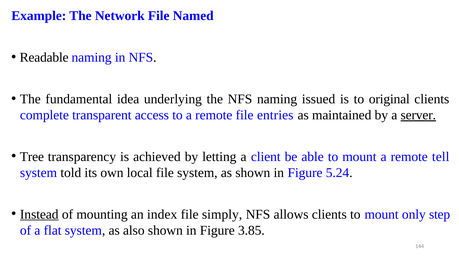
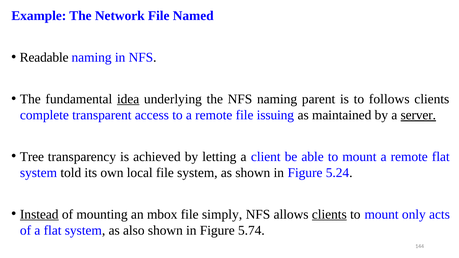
idea underline: none -> present (128, 99)
issued: issued -> parent (319, 99)
original: original -> follows (389, 99)
entries: entries -> issuing (275, 115)
remote tell: tell -> flat (441, 157)
index: index -> mbox (162, 214)
clients underline: none -> present (329, 214)
step: step -> acts (440, 214)
3.85: 3.85 -> 5.74 (251, 230)
